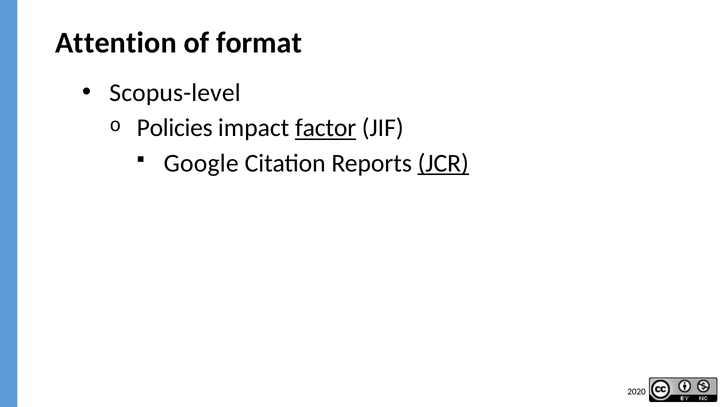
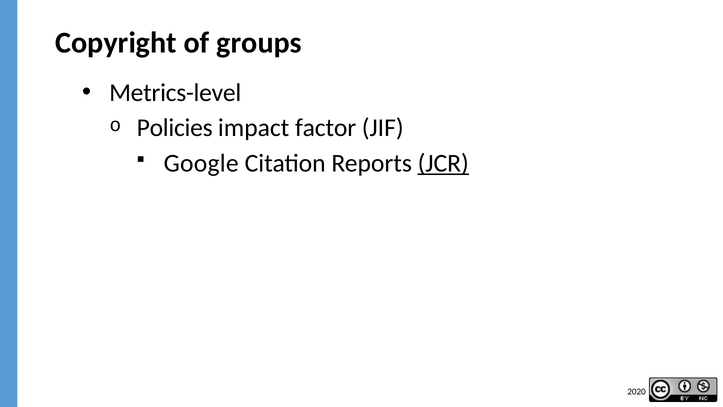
Attention: Attention -> Copyright (116, 43)
format: format -> groups (259, 43)
Scopus-level: Scopus-level -> Metrics-level (175, 93)
factor underline: present -> none (326, 128)
